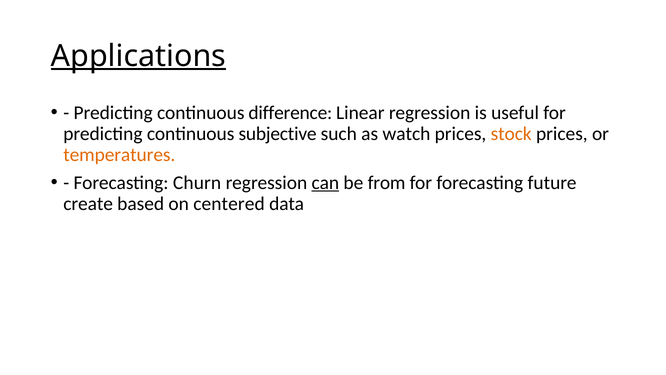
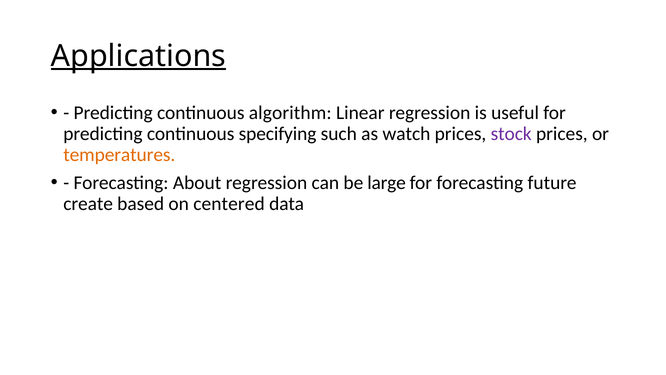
difference: difference -> algorithm (290, 113)
subjective: subjective -> specifying (278, 134)
stock colour: orange -> purple (511, 134)
Churn: Churn -> About (197, 182)
can underline: present -> none (325, 182)
from: from -> large (387, 182)
